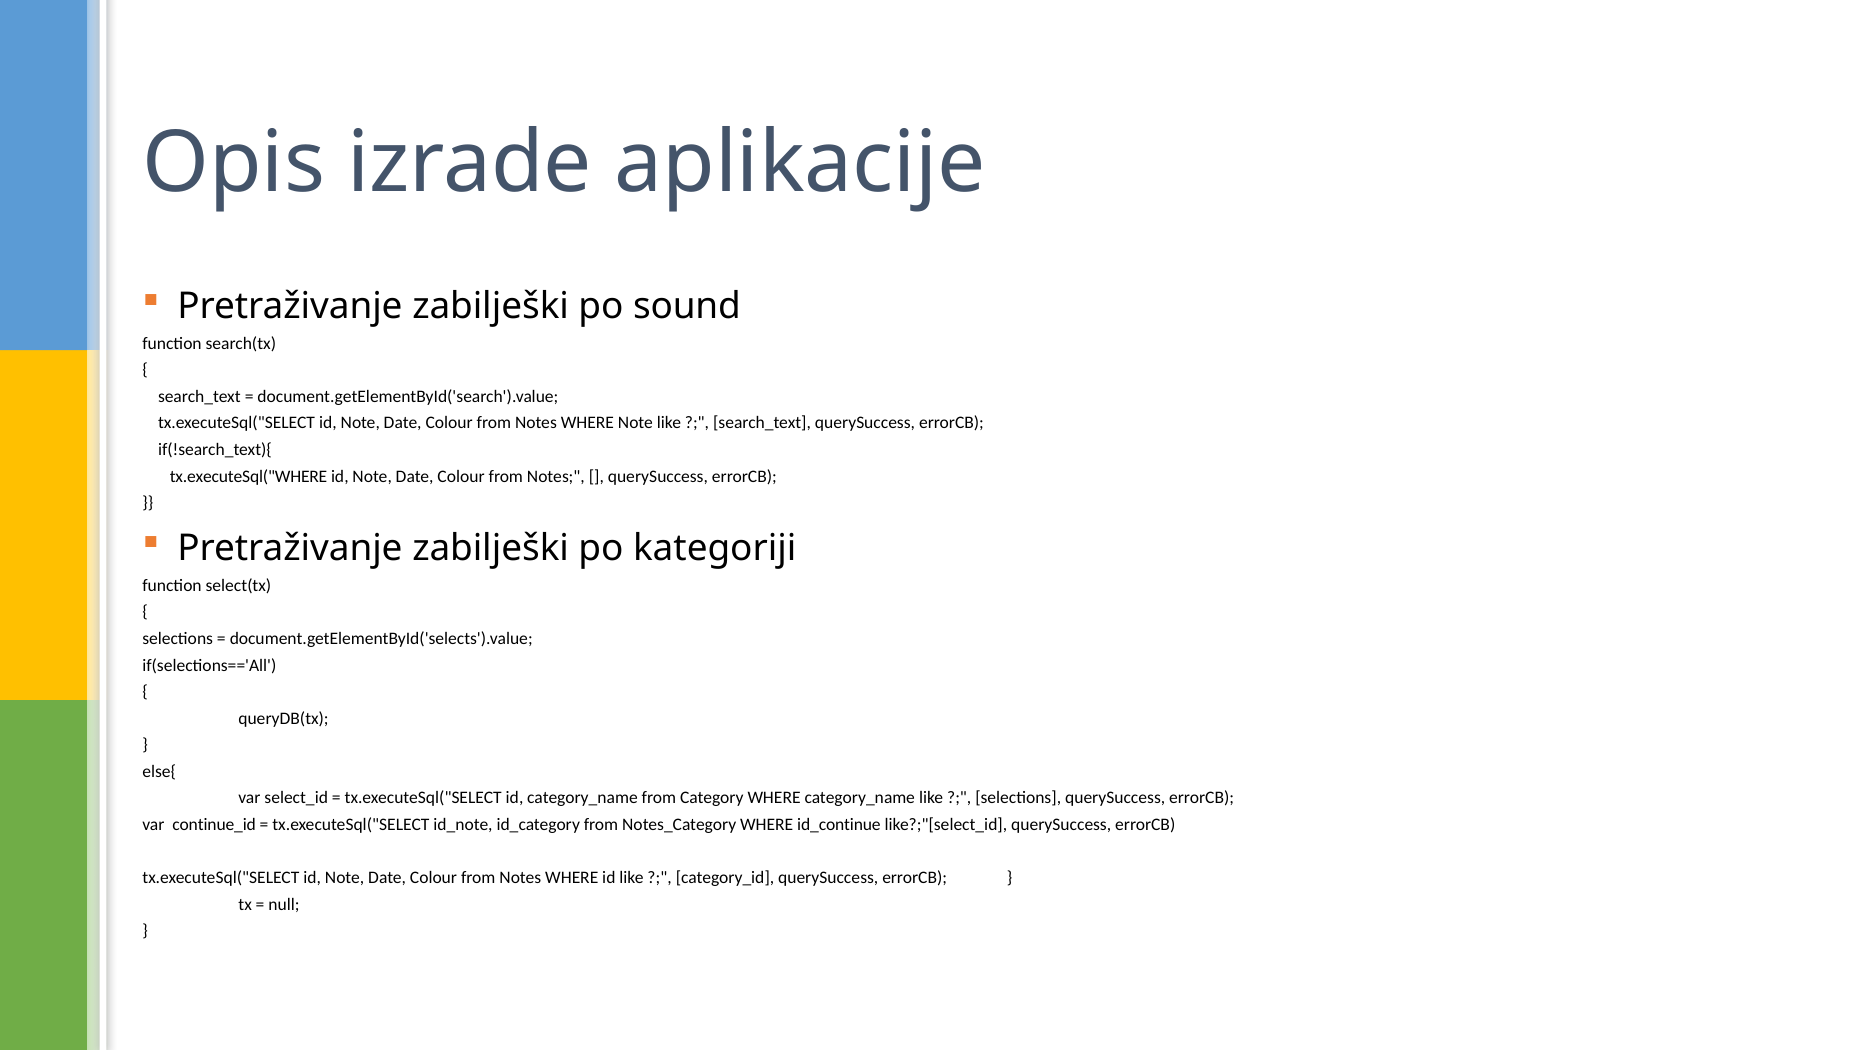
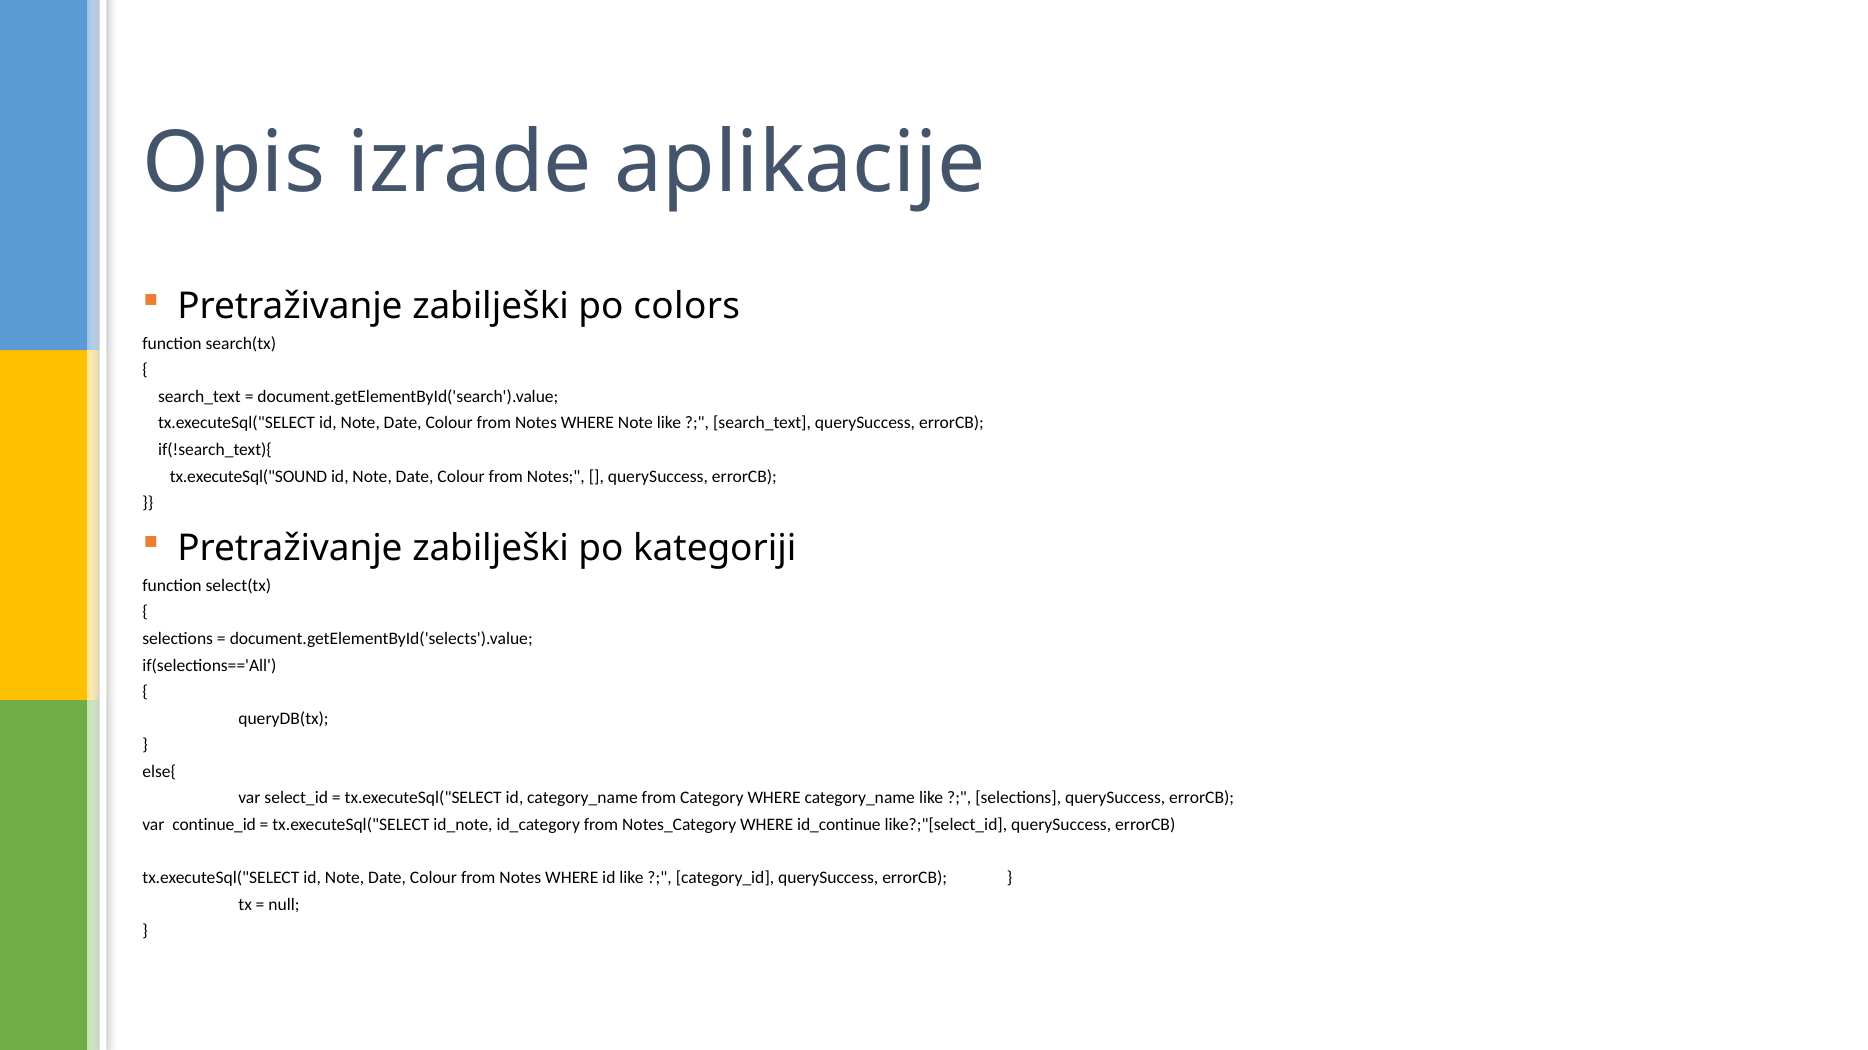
sound: sound -> colors (687, 306)
tx.executeSql("WHERE: tx.executeSql("WHERE -> tx.executeSql("SOUND (249, 477)
